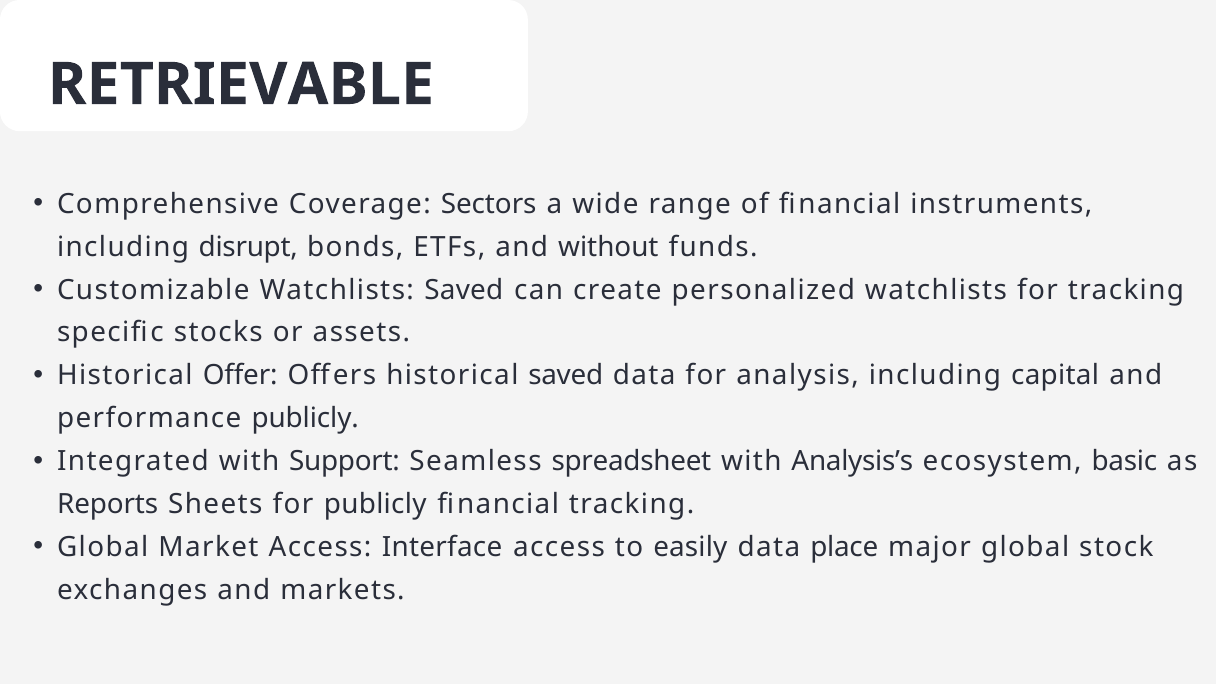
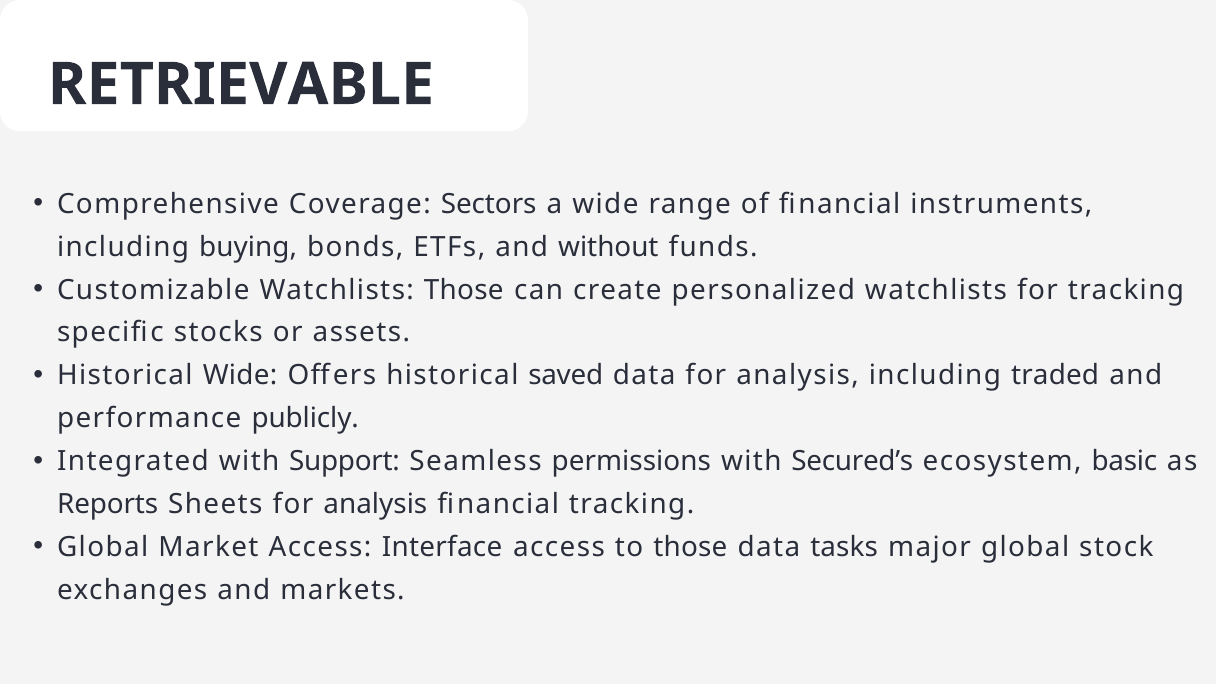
disrupt: disrupt -> buying (248, 247)
Watchlists Saved: Saved -> Those (464, 290)
Historical Offer: Offer -> Wide (240, 376)
capital: capital -> traded (1055, 376)
spreadsheet: spreadsheet -> permissions (631, 461)
Analysis’s: Analysis’s -> Secured’s (852, 461)
Sheets for publicly: publicly -> analysis (375, 504)
to easily: easily -> those (690, 547)
place: place -> tasks (844, 547)
